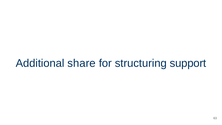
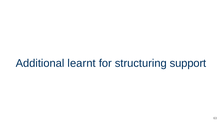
share: share -> learnt (82, 63)
